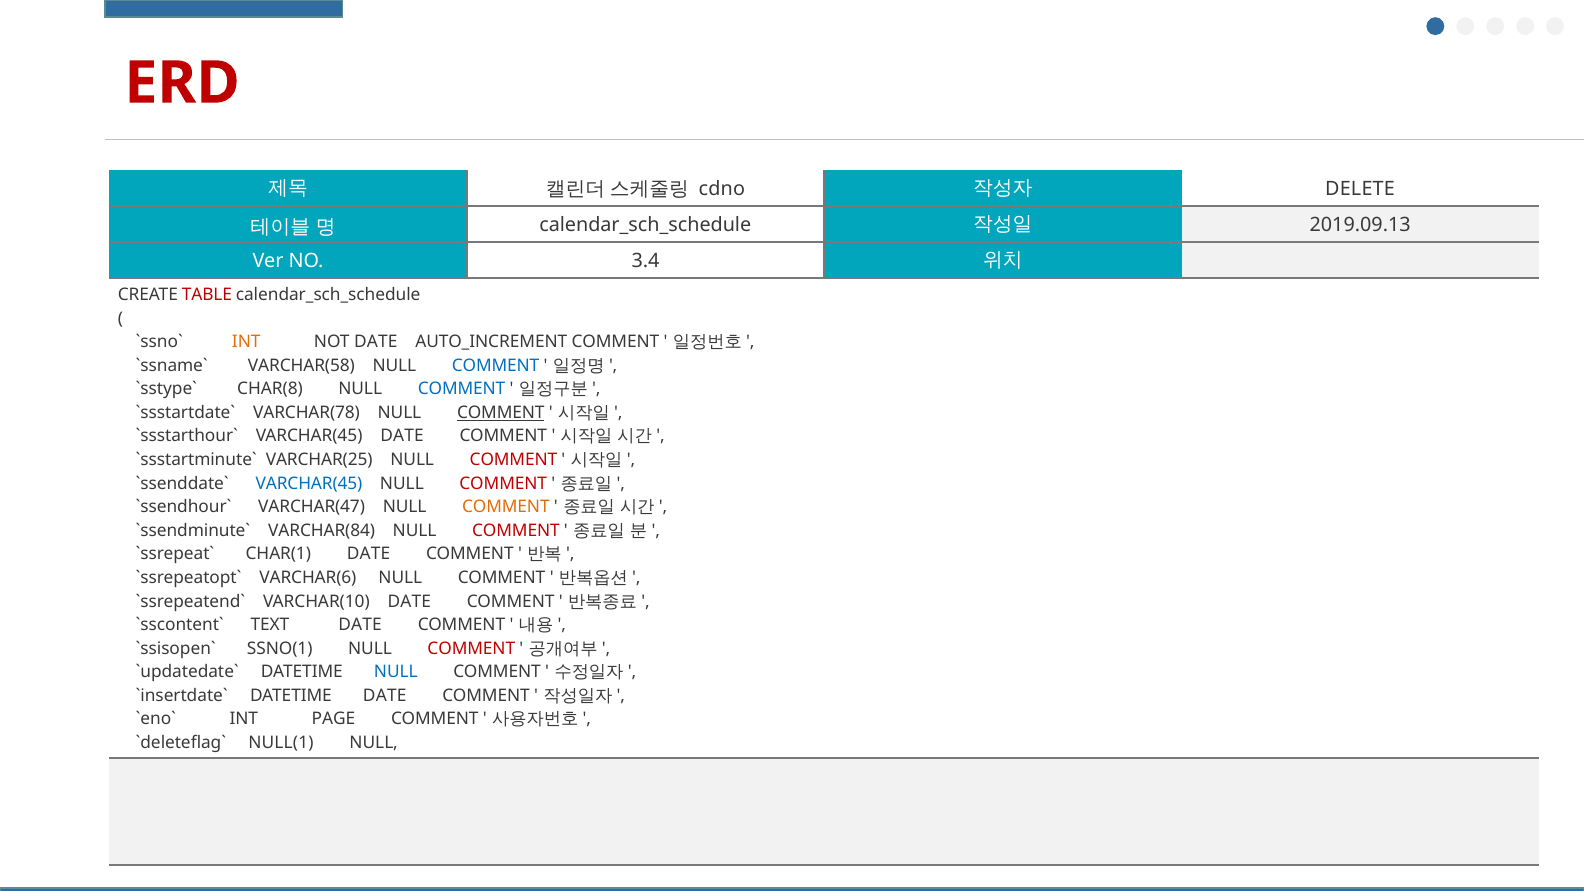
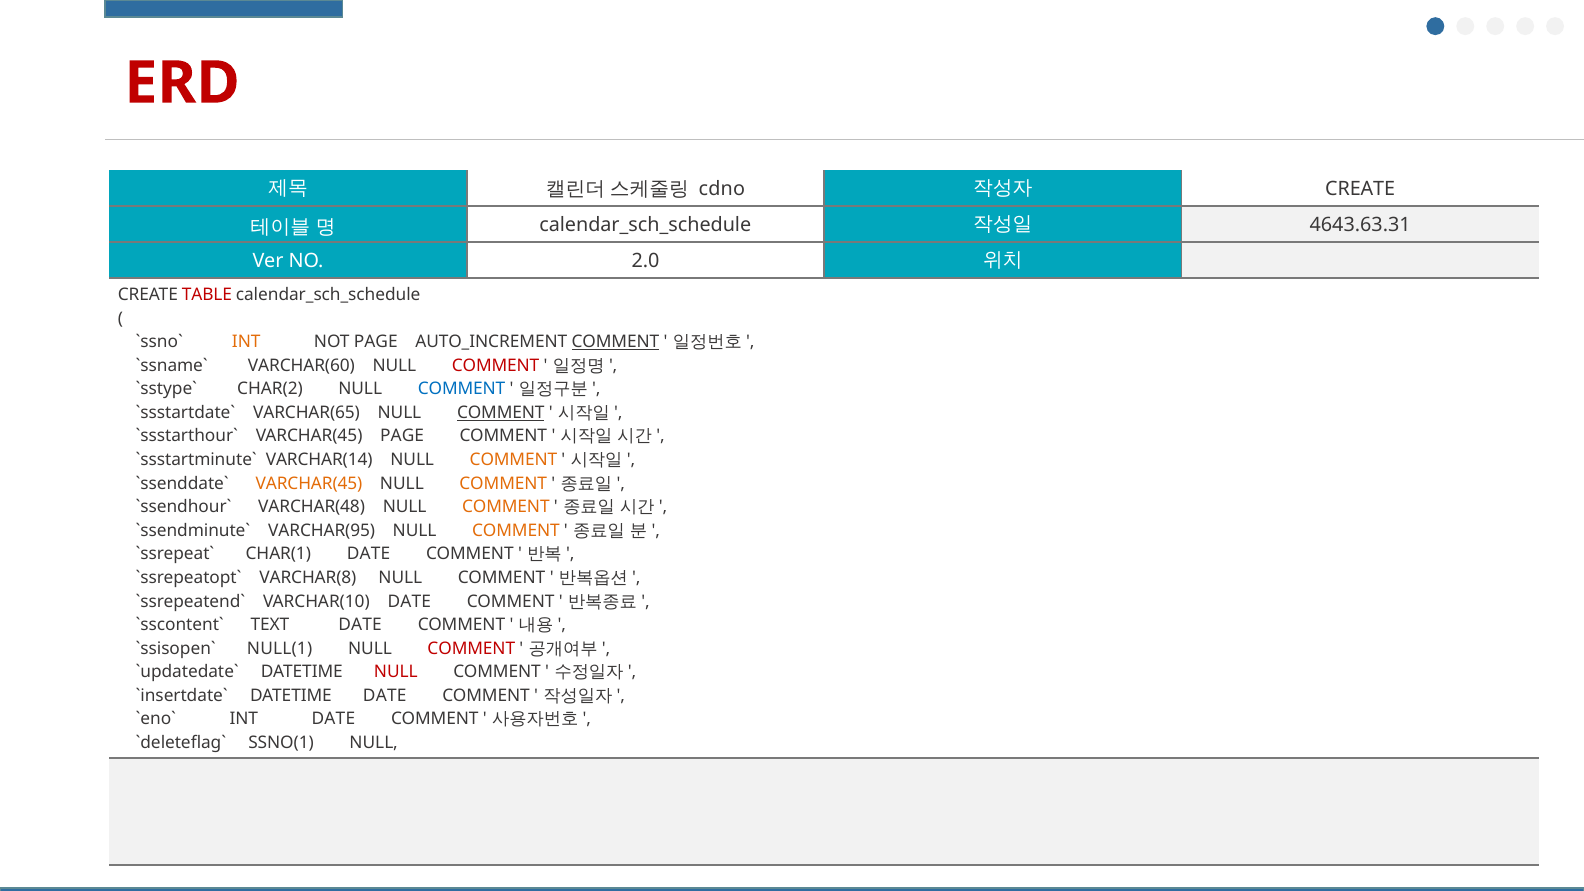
DELETE: DELETE -> CREATE (1360, 189)
2019.09.13: 2019.09.13 -> 4643.63.31 (1360, 225)
3.4: 3.4 -> 2.0 (646, 261)
NOT DATE: DATE -> PAGE (376, 342)
COMMENT underline: none -> present (615, 342)
VARCHAR(58: VARCHAR(58 -> VARCHAR(60 (301, 366)
COMMENT colour: blue -> red (496, 366)
CHAR(8: CHAR(8 -> CHAR(2 (270, 389)
VARCHAR(78: VARCHAR(78 -> VARCHAR(65 (306, 413)
VARCHAR(45 DATE: DATE -> PAGE (402, 436)
VARCHAR(25: VARCHAR(25 -> VARCHAR(14 (319, 460)
COMMENT colour: red -> orange (513, 460)
VARCHAR(45 colour: blue -> orange (309, 483)
COMMENT colour: red -> orange (503, 483)
VARCHAR(47: VARCHAR(47 -> VARCHAR(48 (312, 507)
VARCHAR(84: VARCHAR(84 -> VARCHAR(95 (322, 531)
COMMENT colour: red -> orange (516, 531)
VARCHAR(6: VARCHAR(6 -> VARCHAR(8 (308, 578)
SSNO(1: SSNO(1 -> NULL(1 (280, 648)
NULL colour: blue -> red (396, 672)
INT PAGE: PAGE -> DATE (333, 719)
NULL(1: NULL(1 -> SSNO(1 (281, 743)
